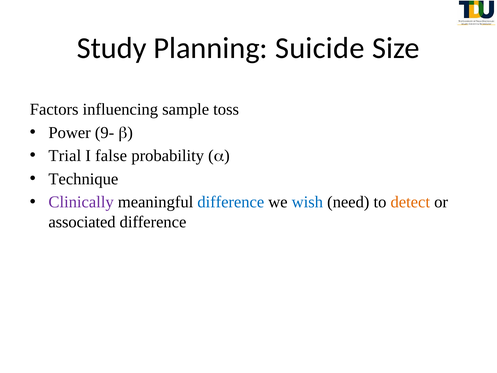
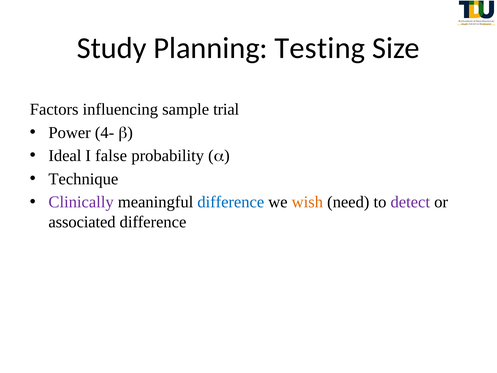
Suicide: Suicide -> Testing (320, 48)
toss: toss -> trial (226, 109)
9-: 9- -> 4- (105, 132)
Trial: Trial -> Ideal (65, 156)
wish colour: blue -> orange (307, 202)
detect colour: orange -> purple (410, 202)
